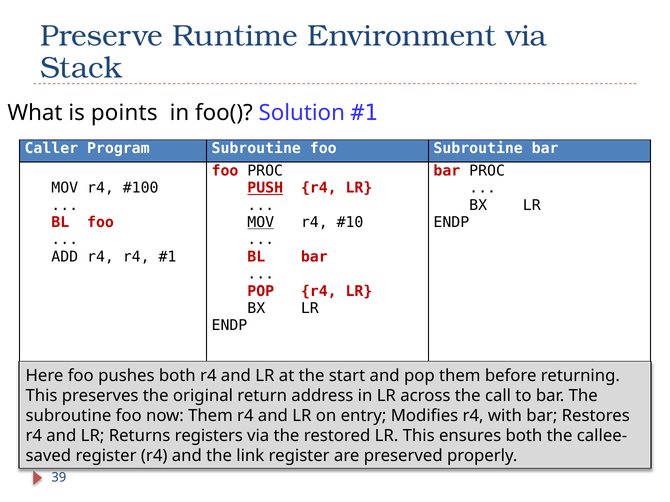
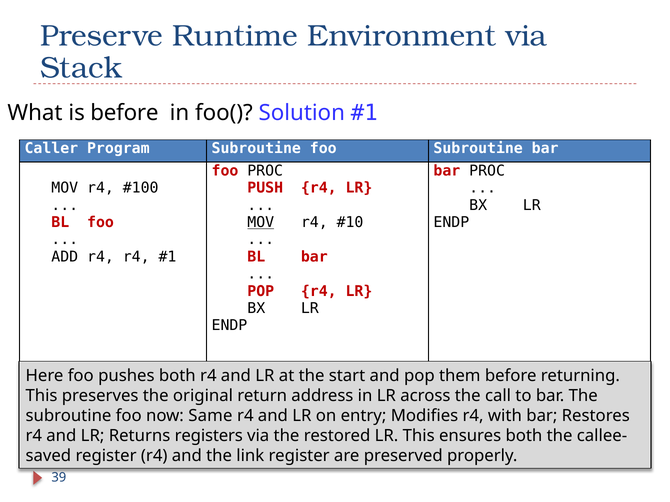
is points: points -> before (124, 113)
PUSH underline: present -> none (265, 188)
now Them: Them -> Same (210, 416)
